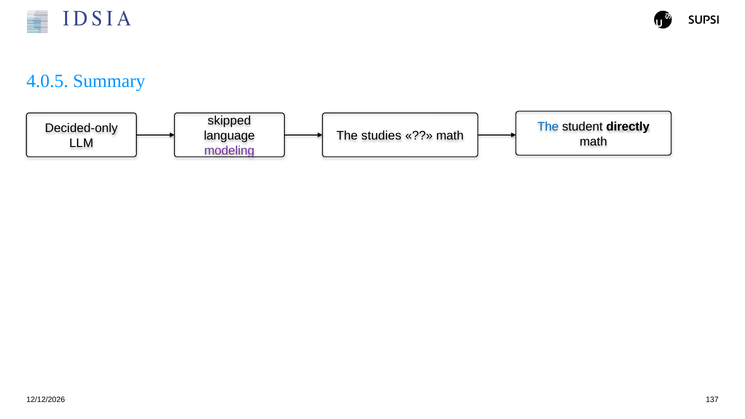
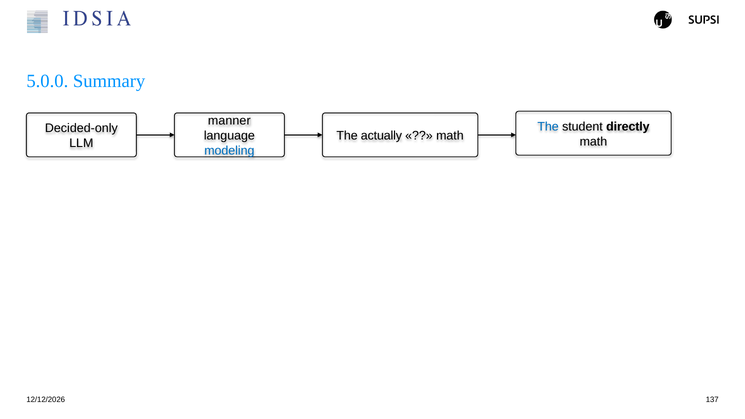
4.0.5: 4.0.5 -> 5.0.0 (47, 81)
skipped: skipped -> manner (229, 121)
studies: studies -> actually (381, 136)
modeling colour: purple -> blue (229, 151)
